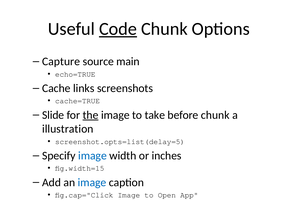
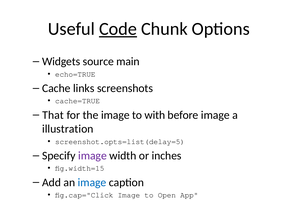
Capture: Capture -> Widgets (61, 61)
Slide: Slide -> That (53, 115)
the underline: present -> none (91, 115)
take: take -> with (155, 115)
before chunk: chunk -> image (215, 115)
image colour: blue -> purple (92, 155)
